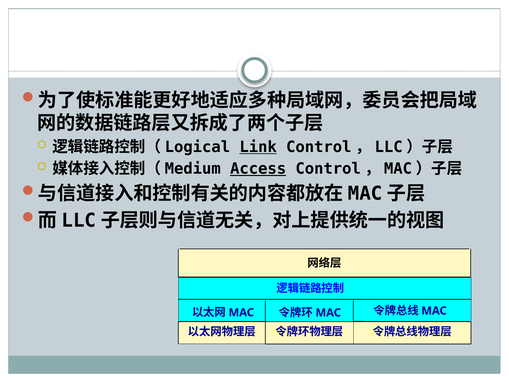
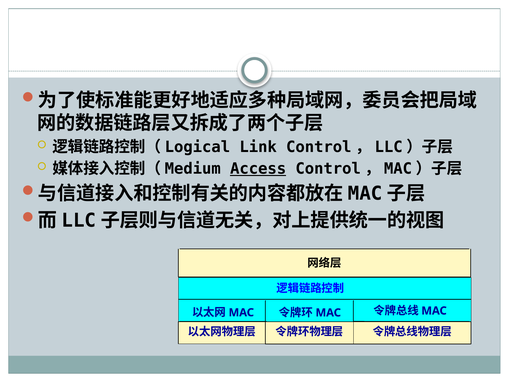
Link underline: present -> none (258, 147)
